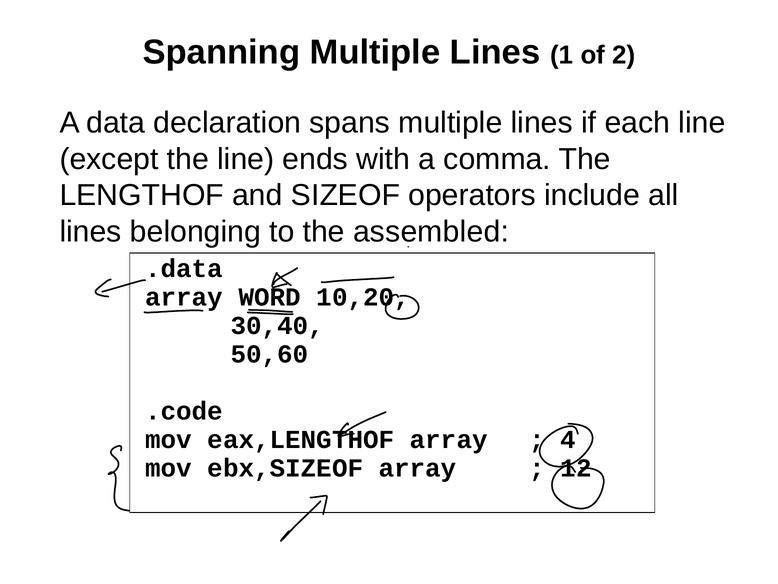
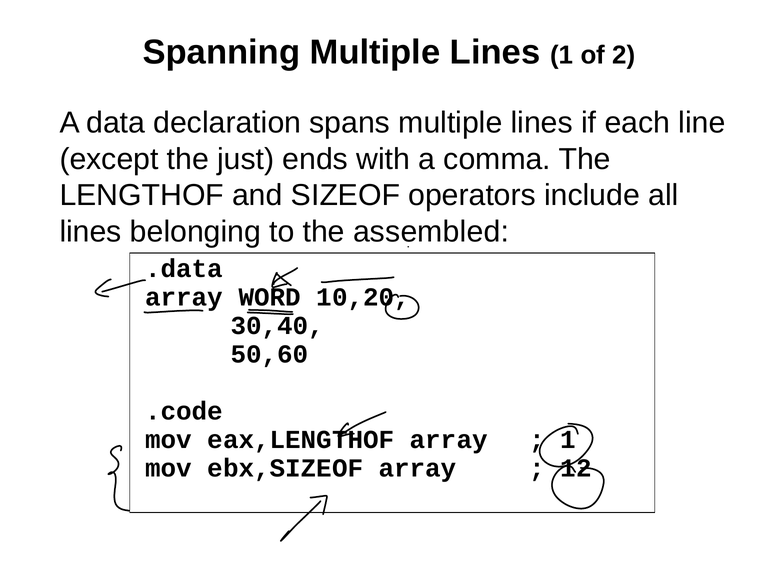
the line: line -> just (246, 159)
4: 4 -> 1 (568, 439)
